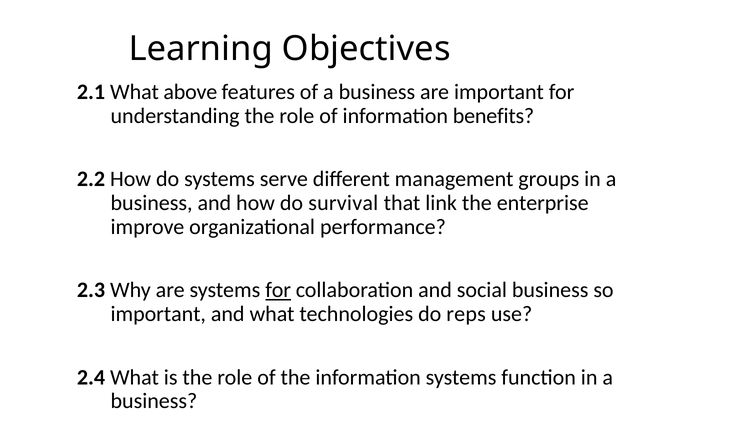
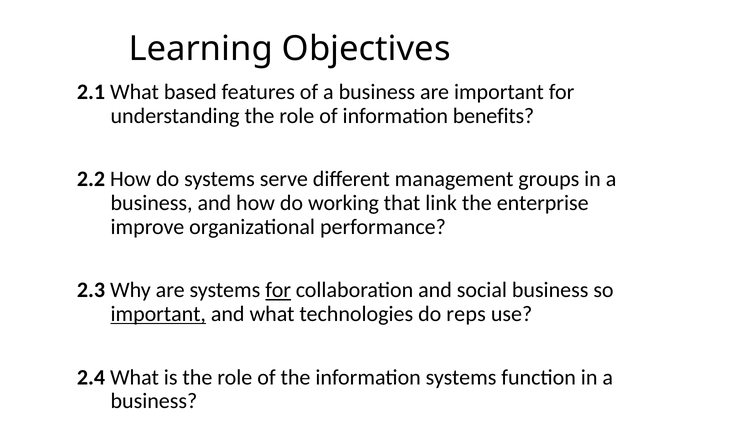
above: above -> based (190, 92)
survival: survival -> working (343, 203)
important underline: none -> present (158, 314)
